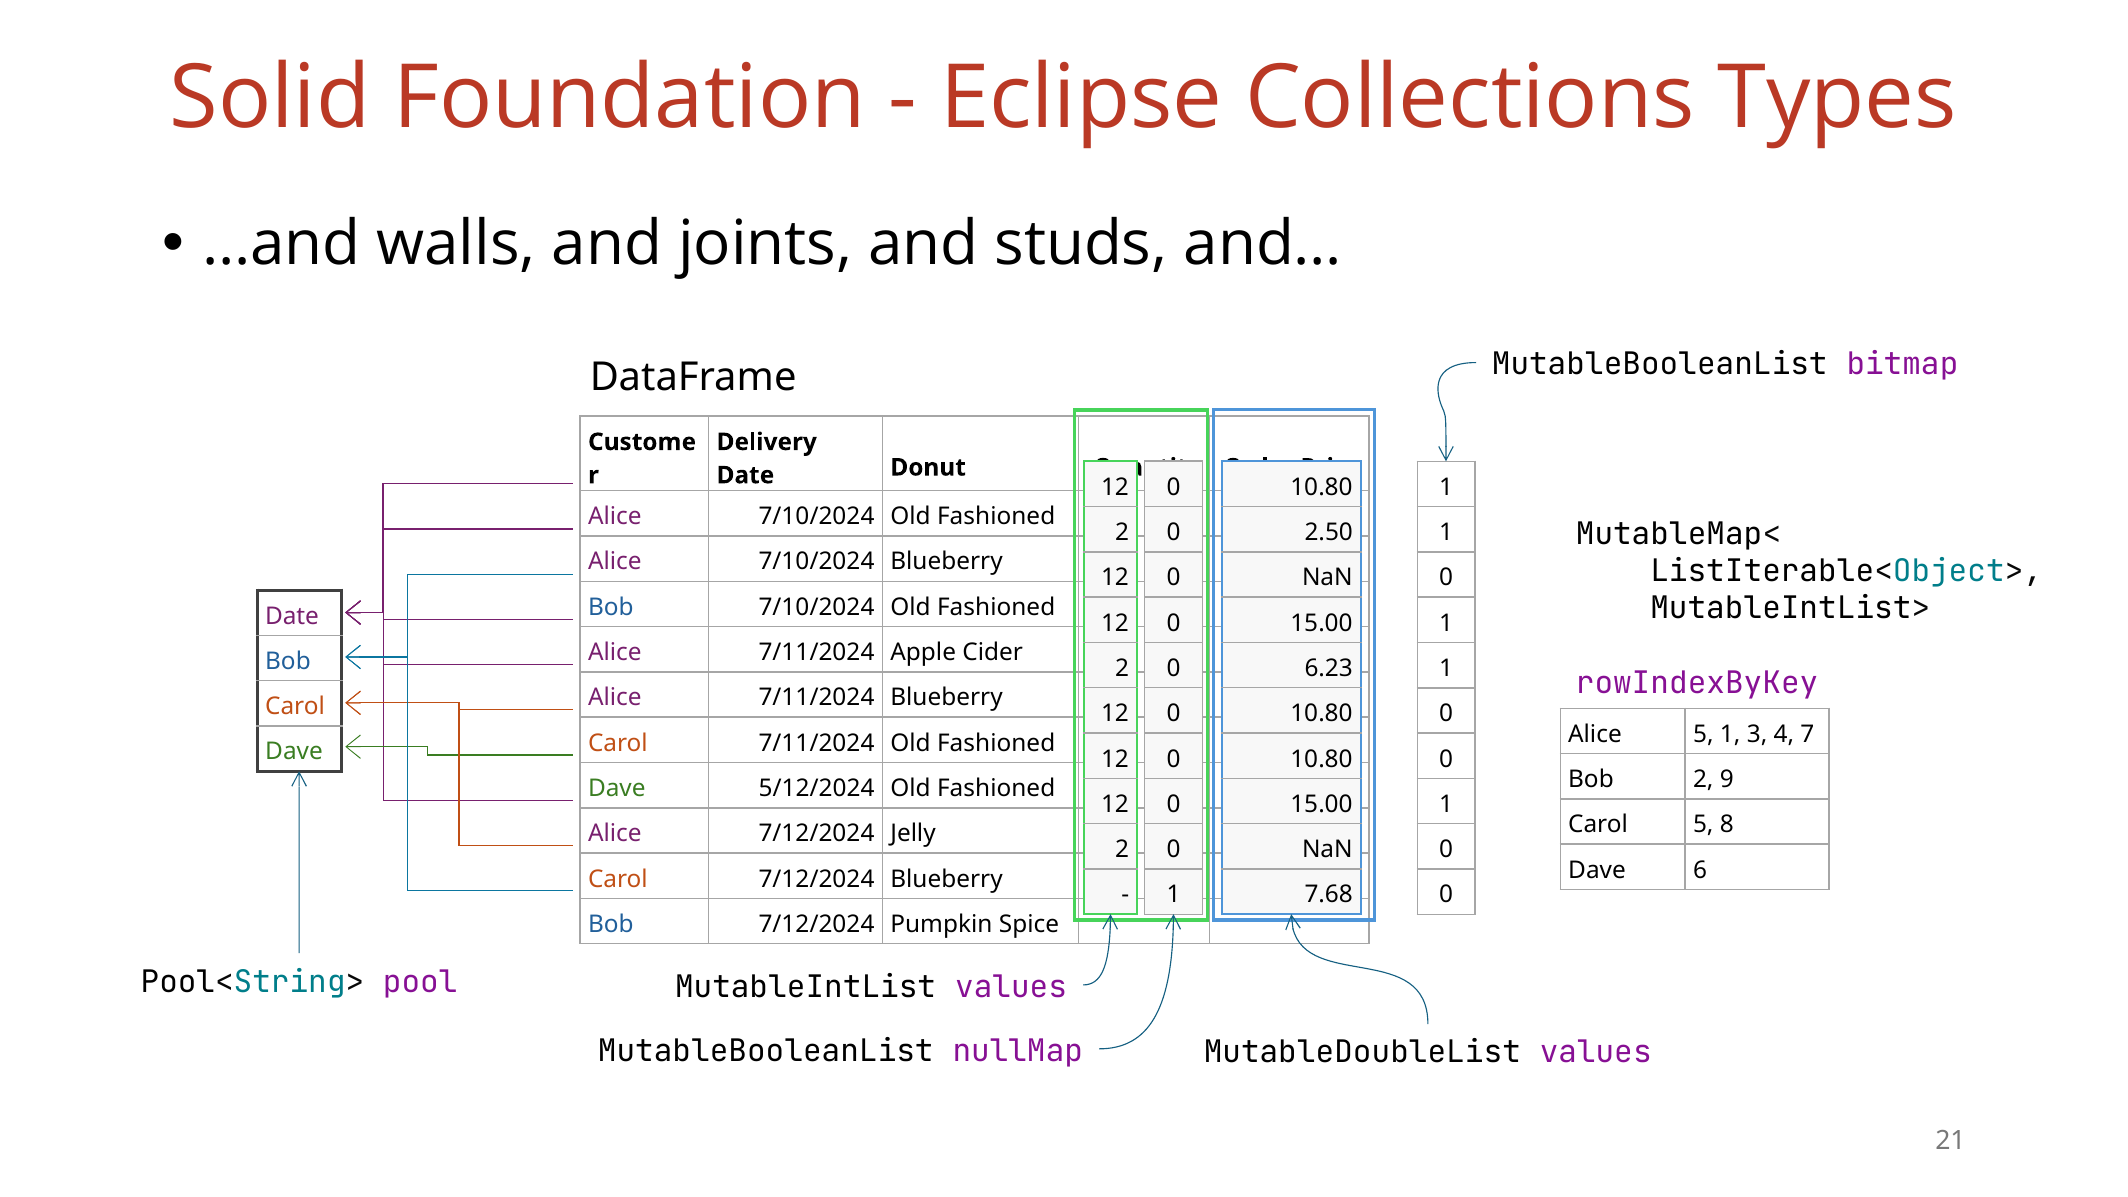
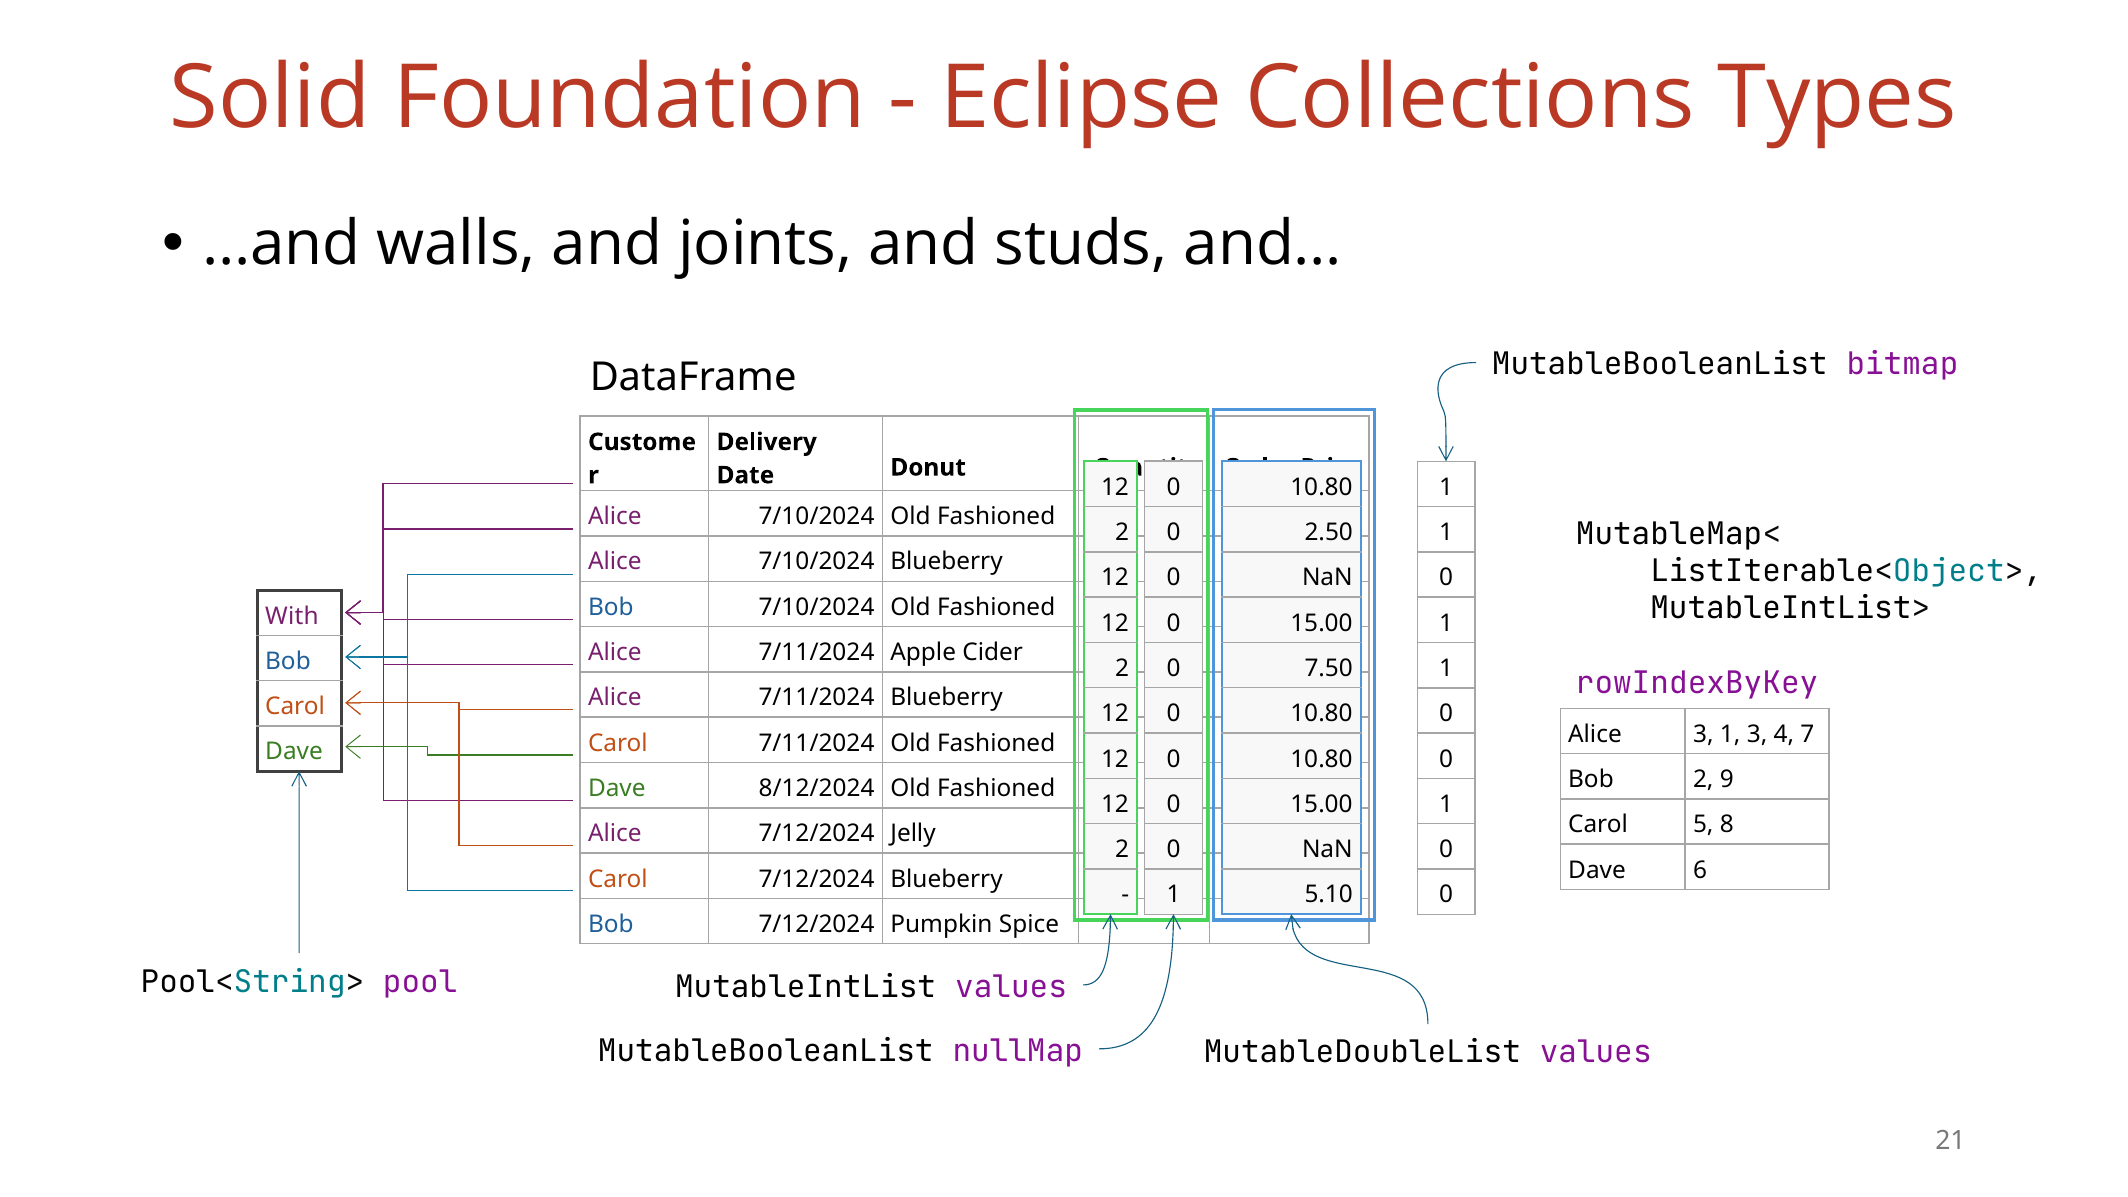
Date: Date -> With (292, 616)
6.23: 6.23 -> 7.50 (1329, 668)
Alice 5: 5 -> 3 (1703, 734)
5/12/2024: 5/12/2024 -> 8/12/2024 (817, 788)
7.68: 7.68 -> 5.10 (1329, 895)
